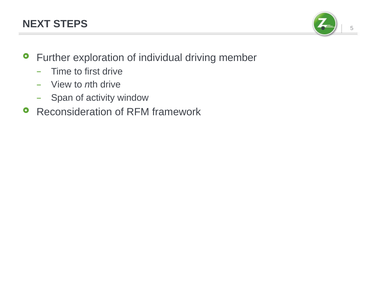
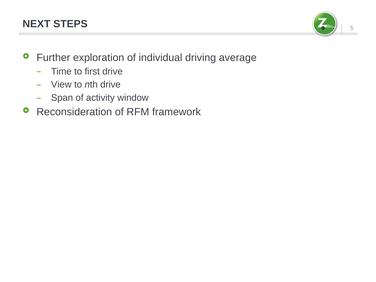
member: member -> average (238, 58)
